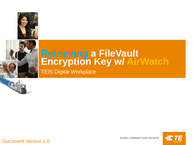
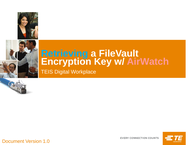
AirWatch colour: yellow -> pink (148, 61)
